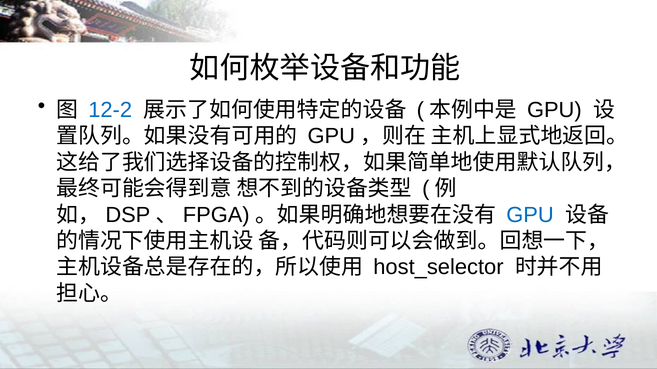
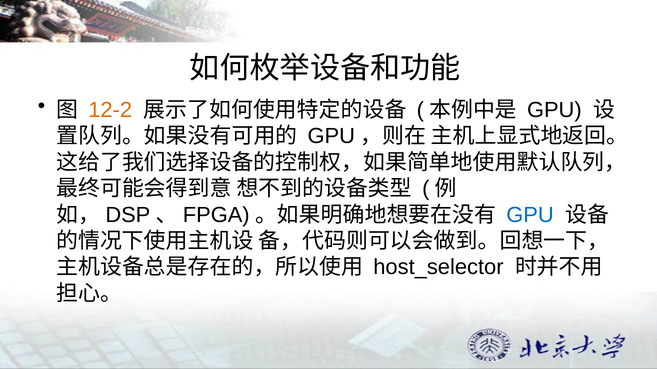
12-2 colour: blue -> orange (110, 110)
